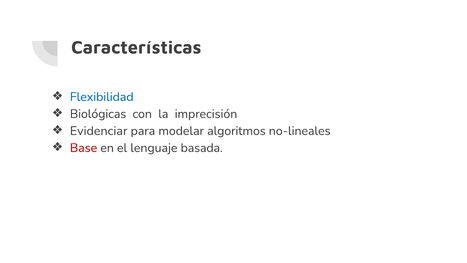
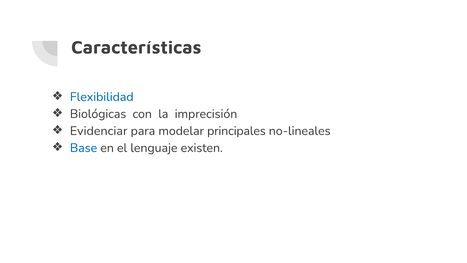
algoritmos: algoritmos -> principales (236, 131)
Base colour: red -> blue (84, 148)
basada: basada -> existen (202, 148)
